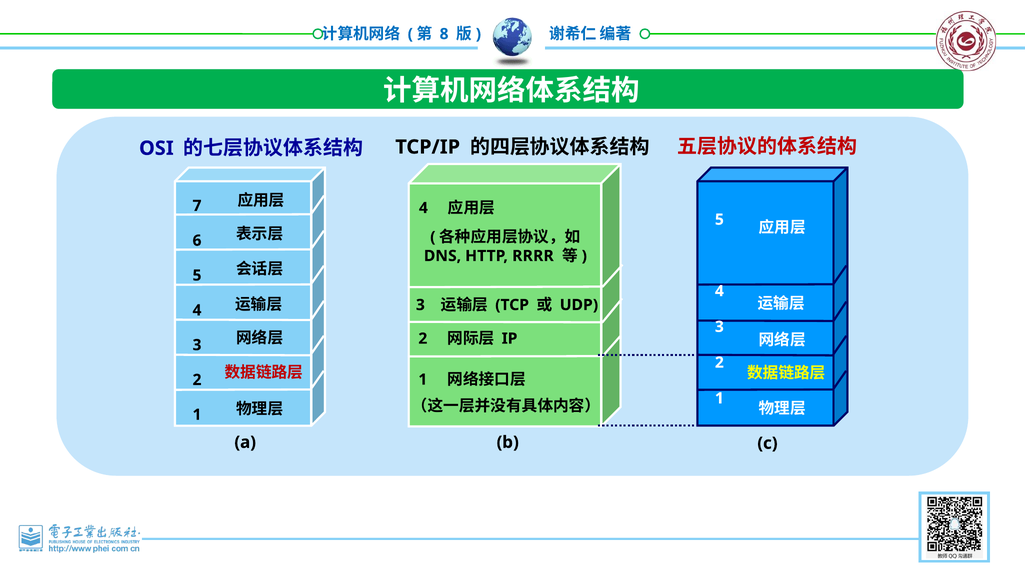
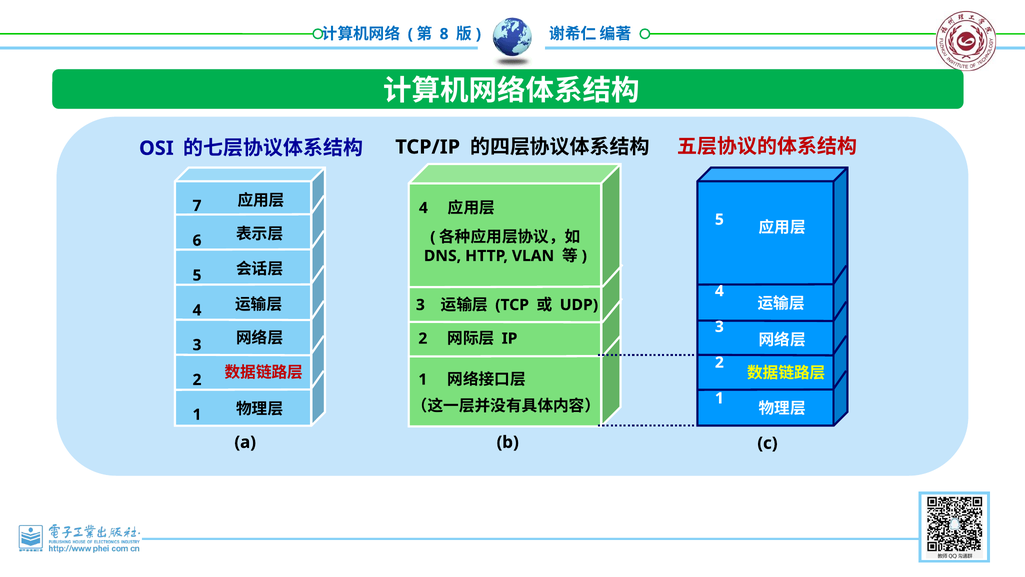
RRRR: RRRR -> VLAN (533, 256)
